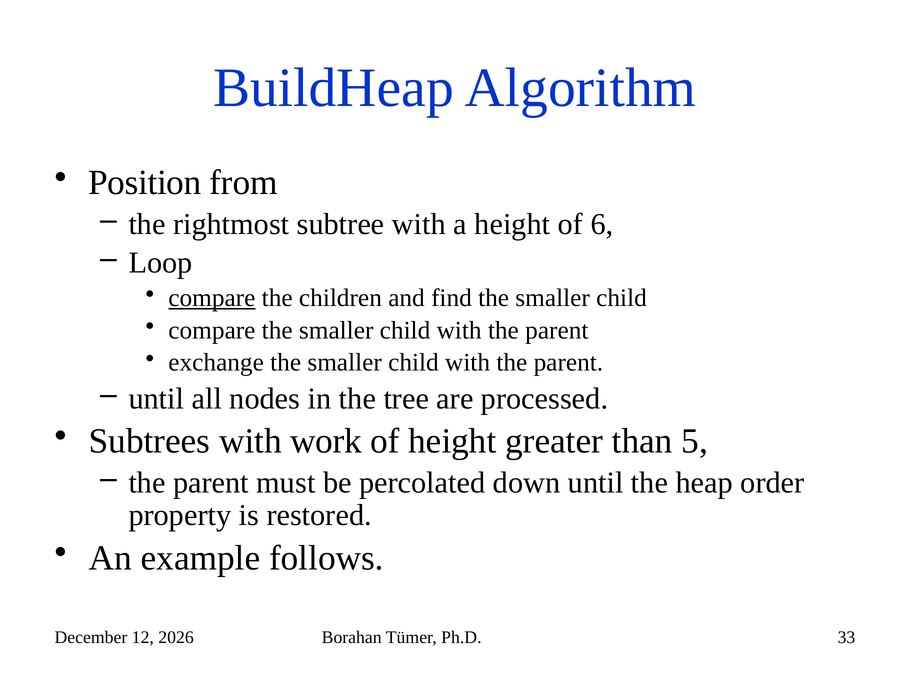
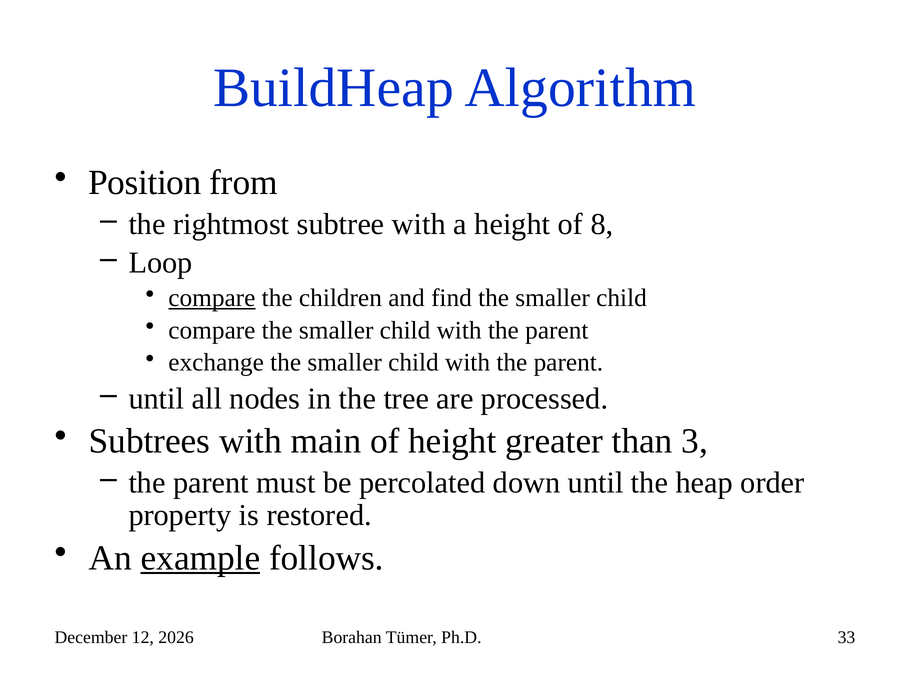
6: 6 -> 8 (602, 224)
work: work -> main (326, 441)
5: 5 -> 3 (695, 441)
example underline: none -> present (200, 558)
